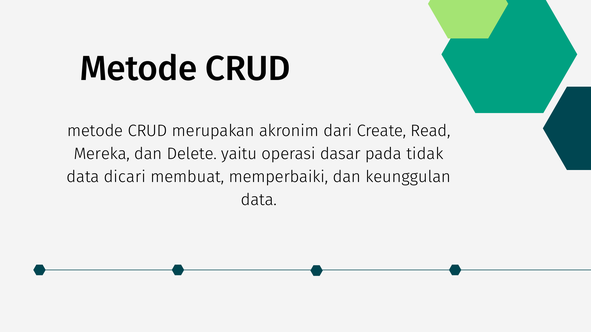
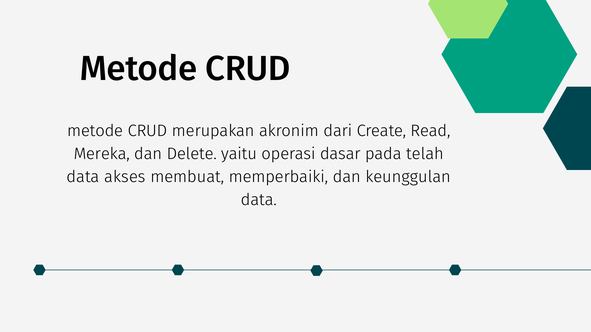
tidak: tidak -> telah (425, 154)
dicari: dicari -> akses (125, 177)
